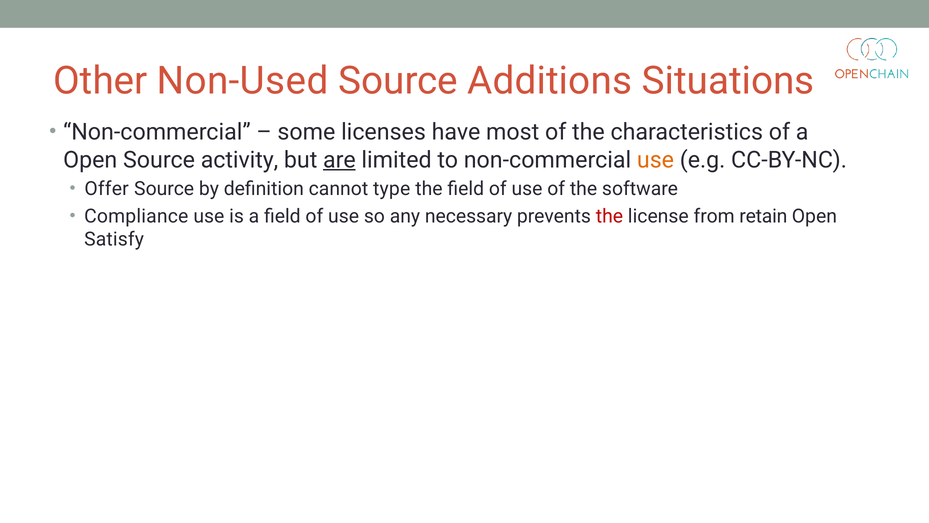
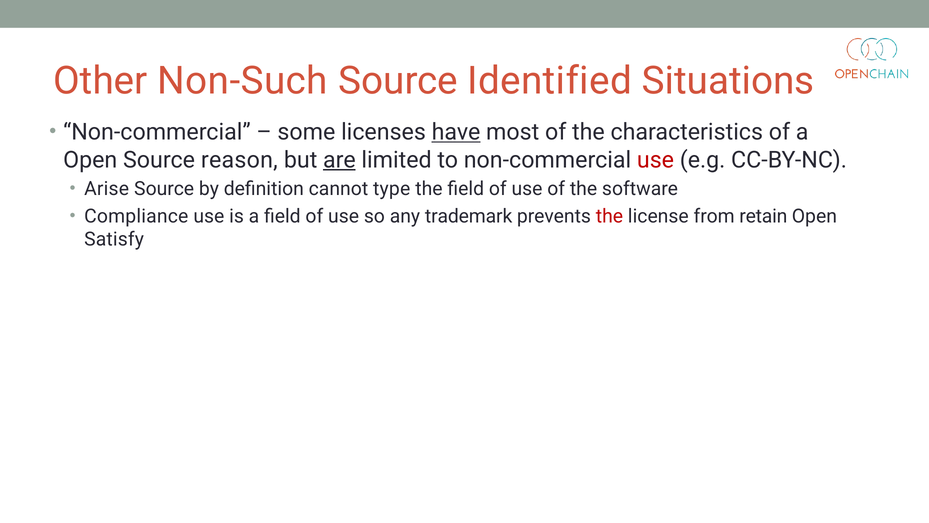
Non-Used: Non-Used -> Non-Such (243, 81)
Additions: Additions -> Identified (550, 81)
have underline: none -> present (456, 132)
activity: activity -> reason (239, 160)
use colour: orange -> red (656, 160)
Offer: Offer -> Arise (107, 189)
necessary: necessary -> trademark (469, 216)
